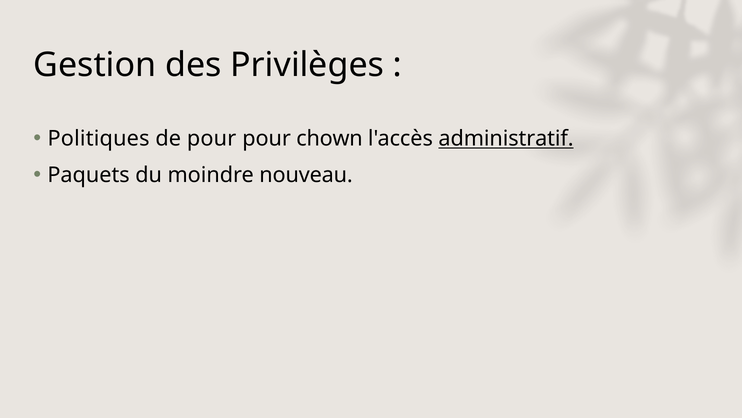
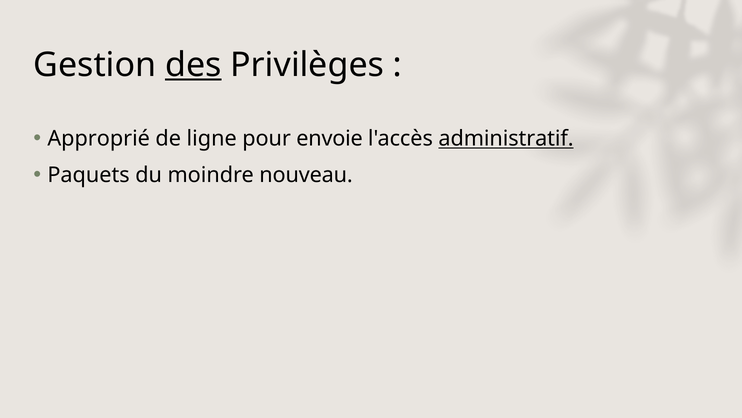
des underline: none -> present (193, 65)
Politiques: Politiques -> Approprié (99, 139)
de pour: pour -> ligne (212, 139)
chown: chown -> envoie (330, 139)
